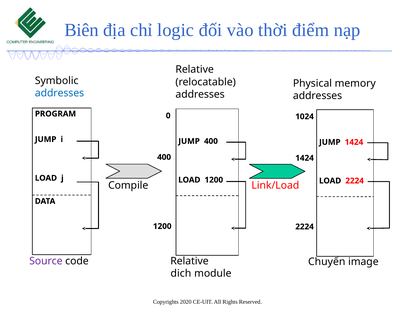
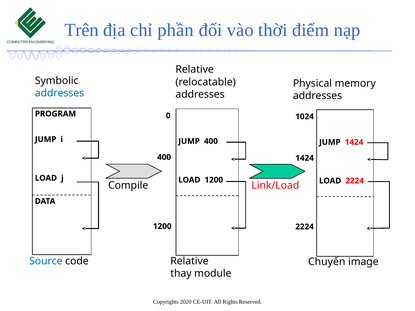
Biên: Biên -> Trên (82, 30)
logic: logic -> phần (176, 30)
Source colour: purple -> blue (46, 261)
dịch: dịch -> thay (181, 274)
